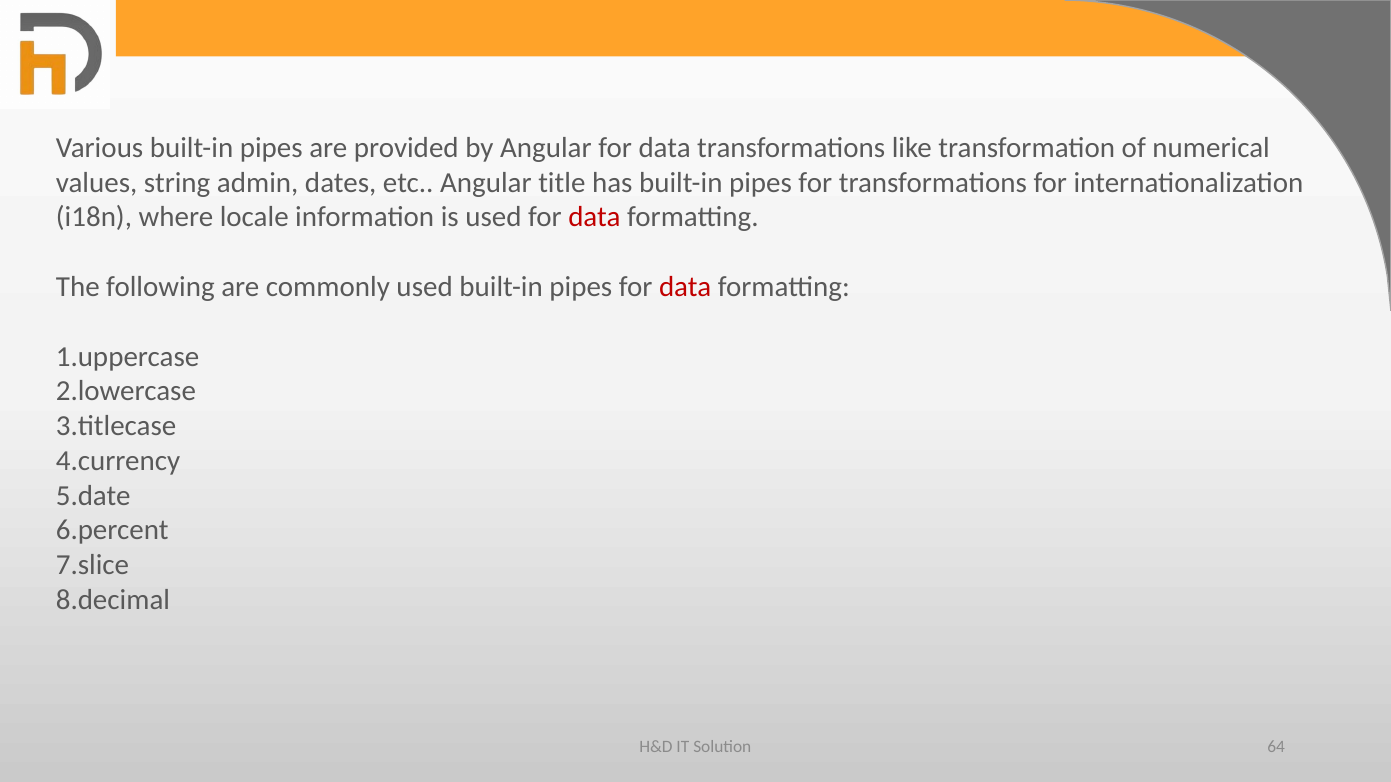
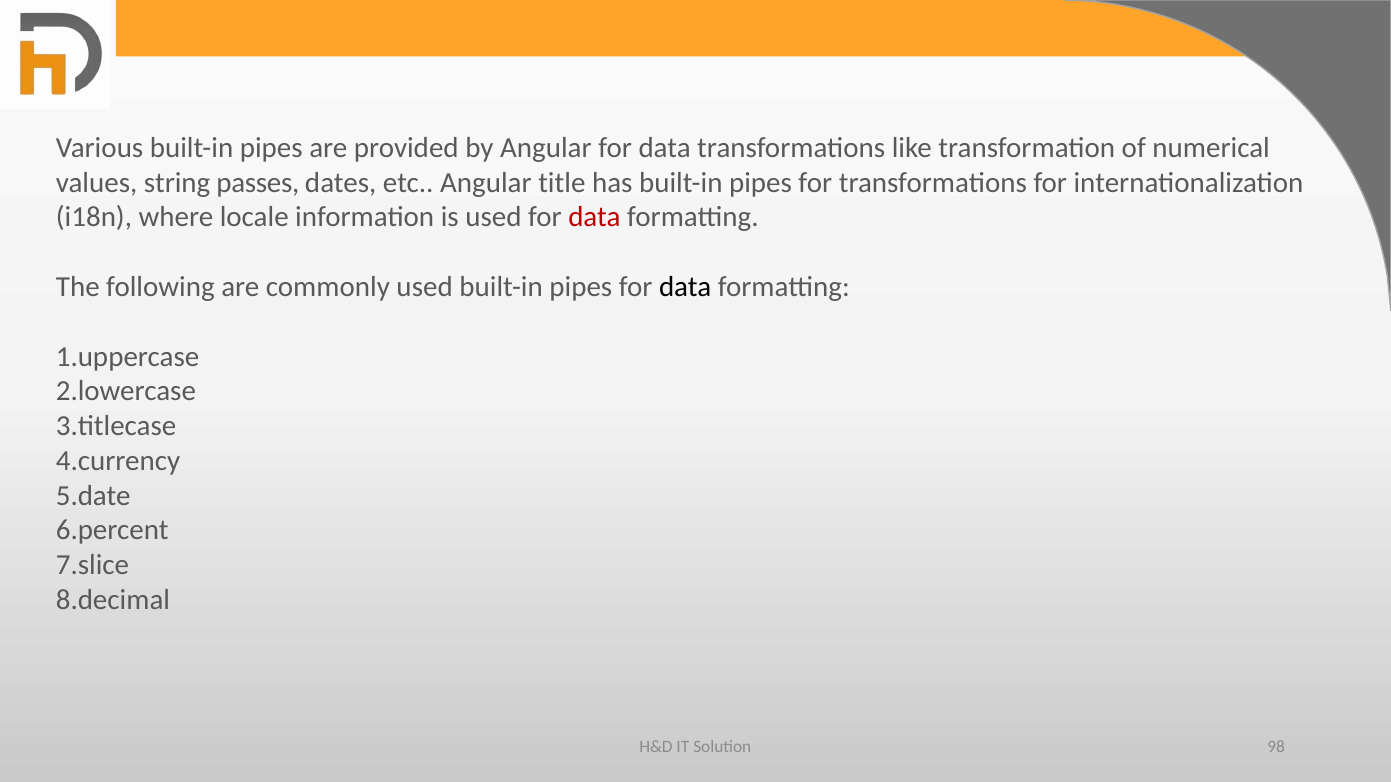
admin: admin -> passes (258, 183)
data colour: red -> black (685, 287)
64: 64 -> 98 (1276, 747)
